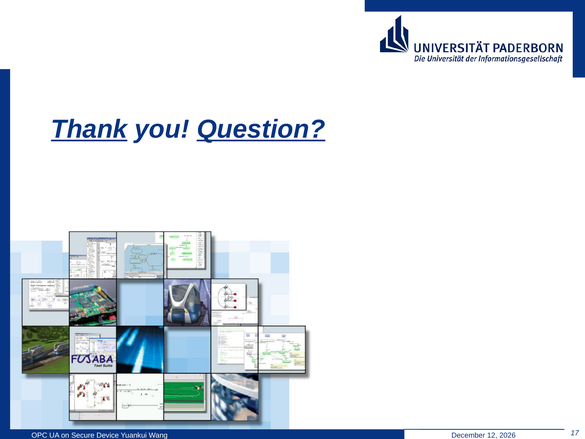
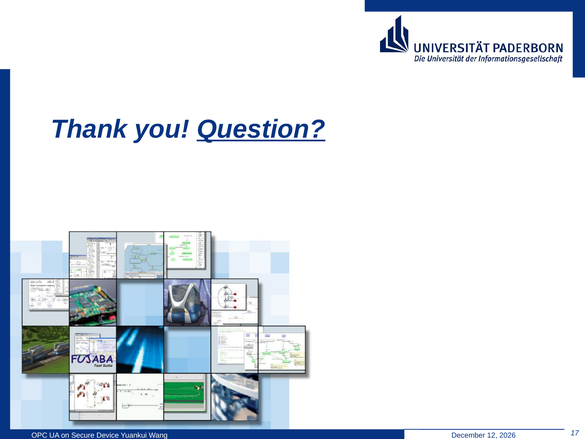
Thank underline: present -> none (89, 129)
